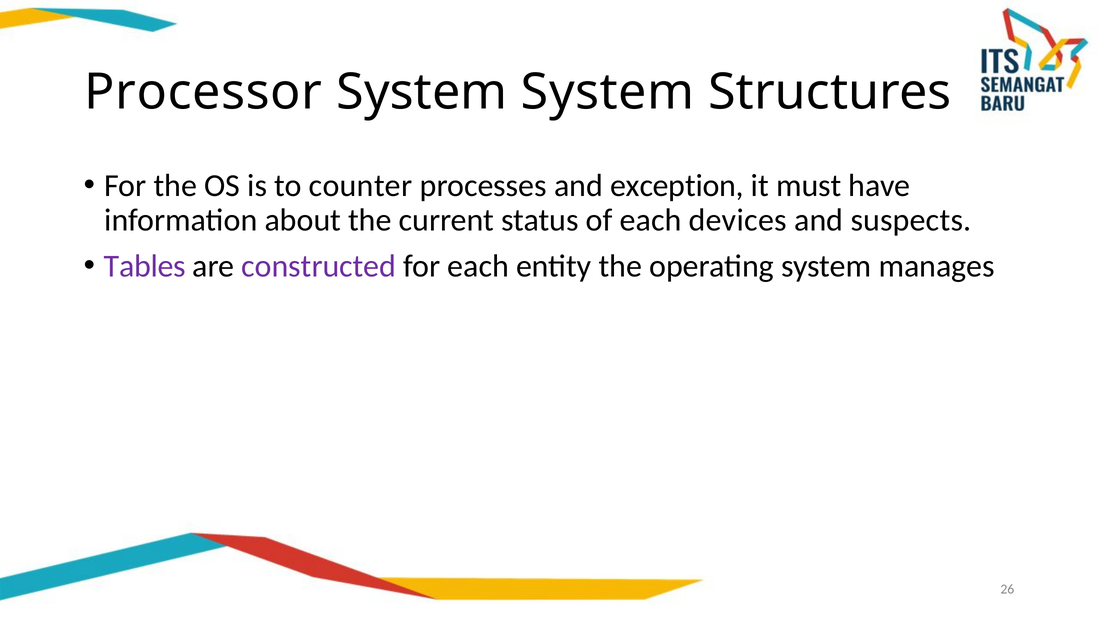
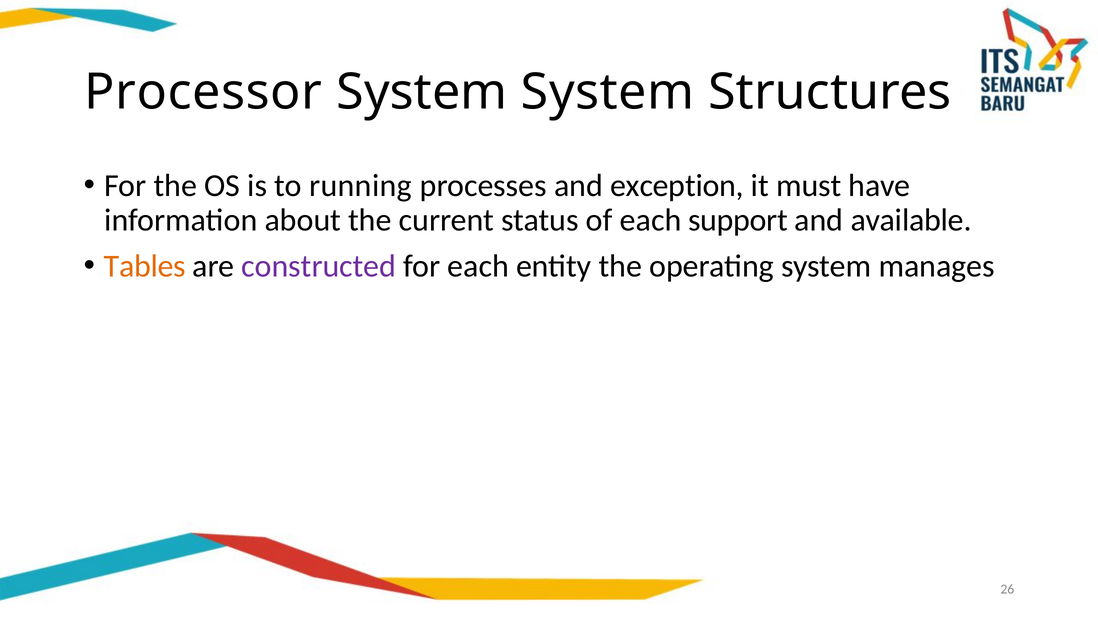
counter: counter -> running (361, 186)
devices: devices -> support (738, 220)
suspects: suspects -> available (911, 220)
Tables colour: purple -> orange (145, 266)
